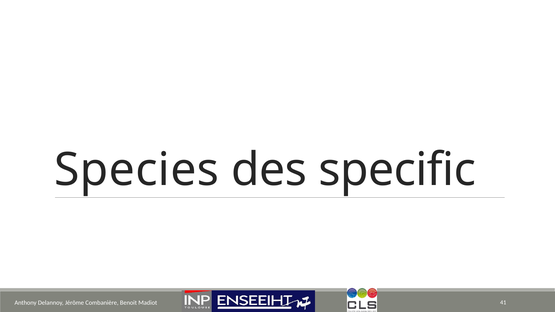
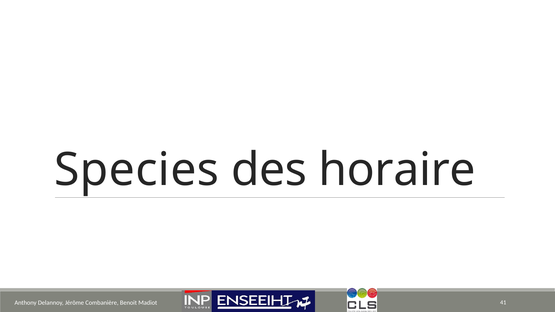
specific: specific -> horaire (397, 170)
